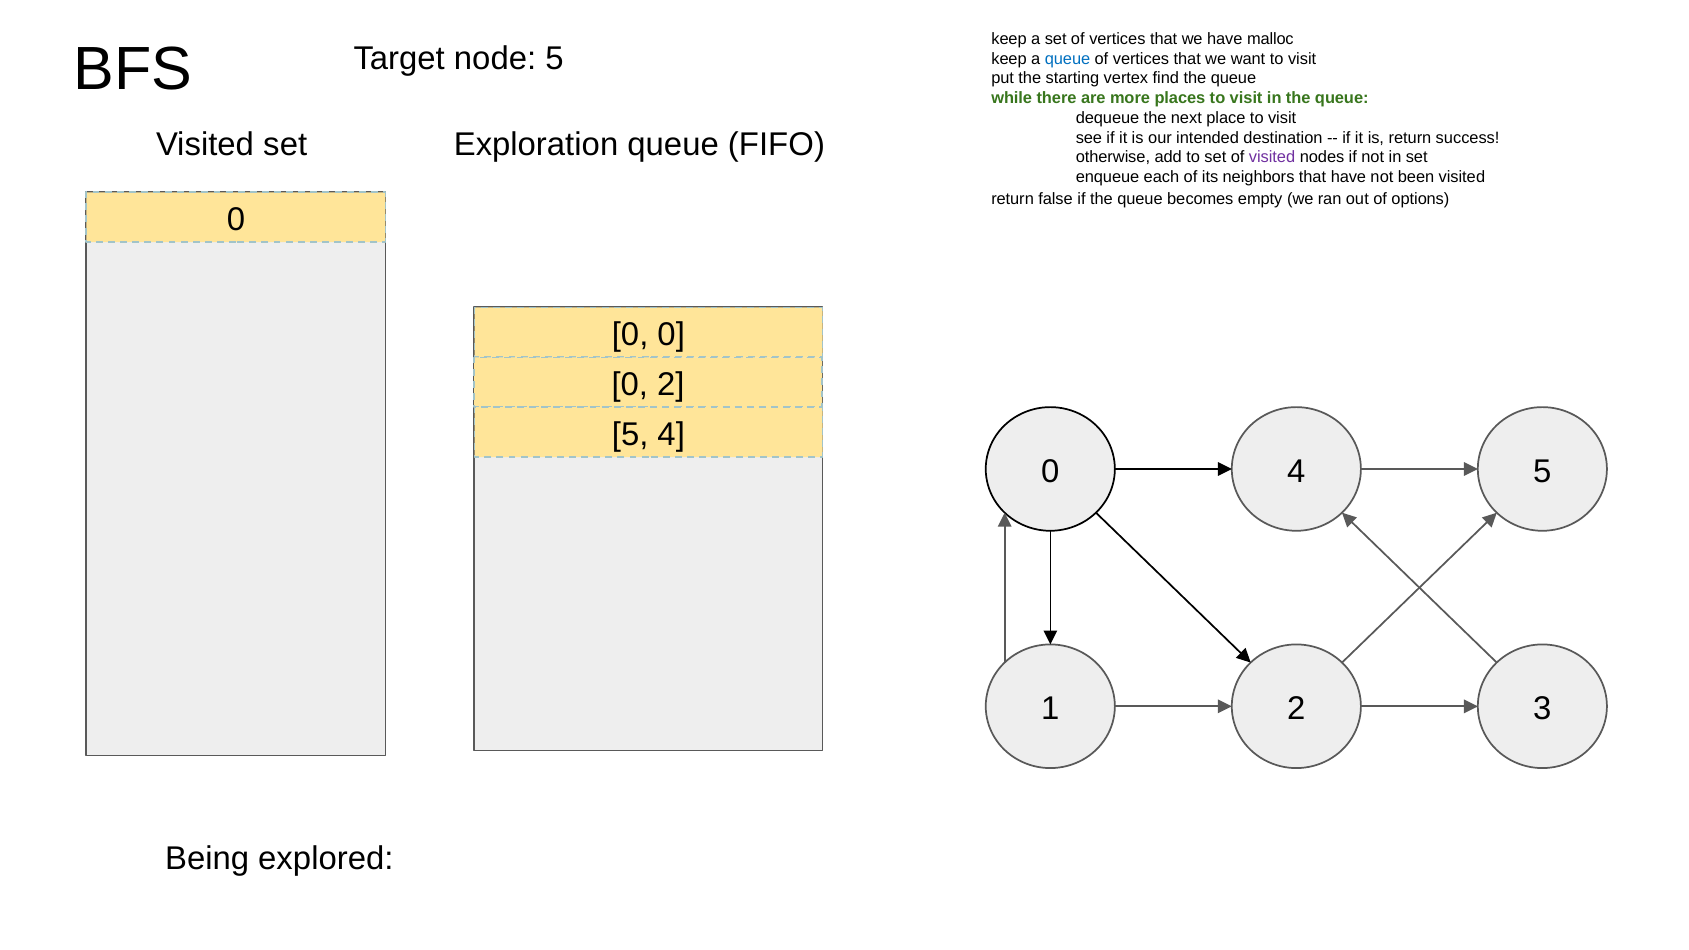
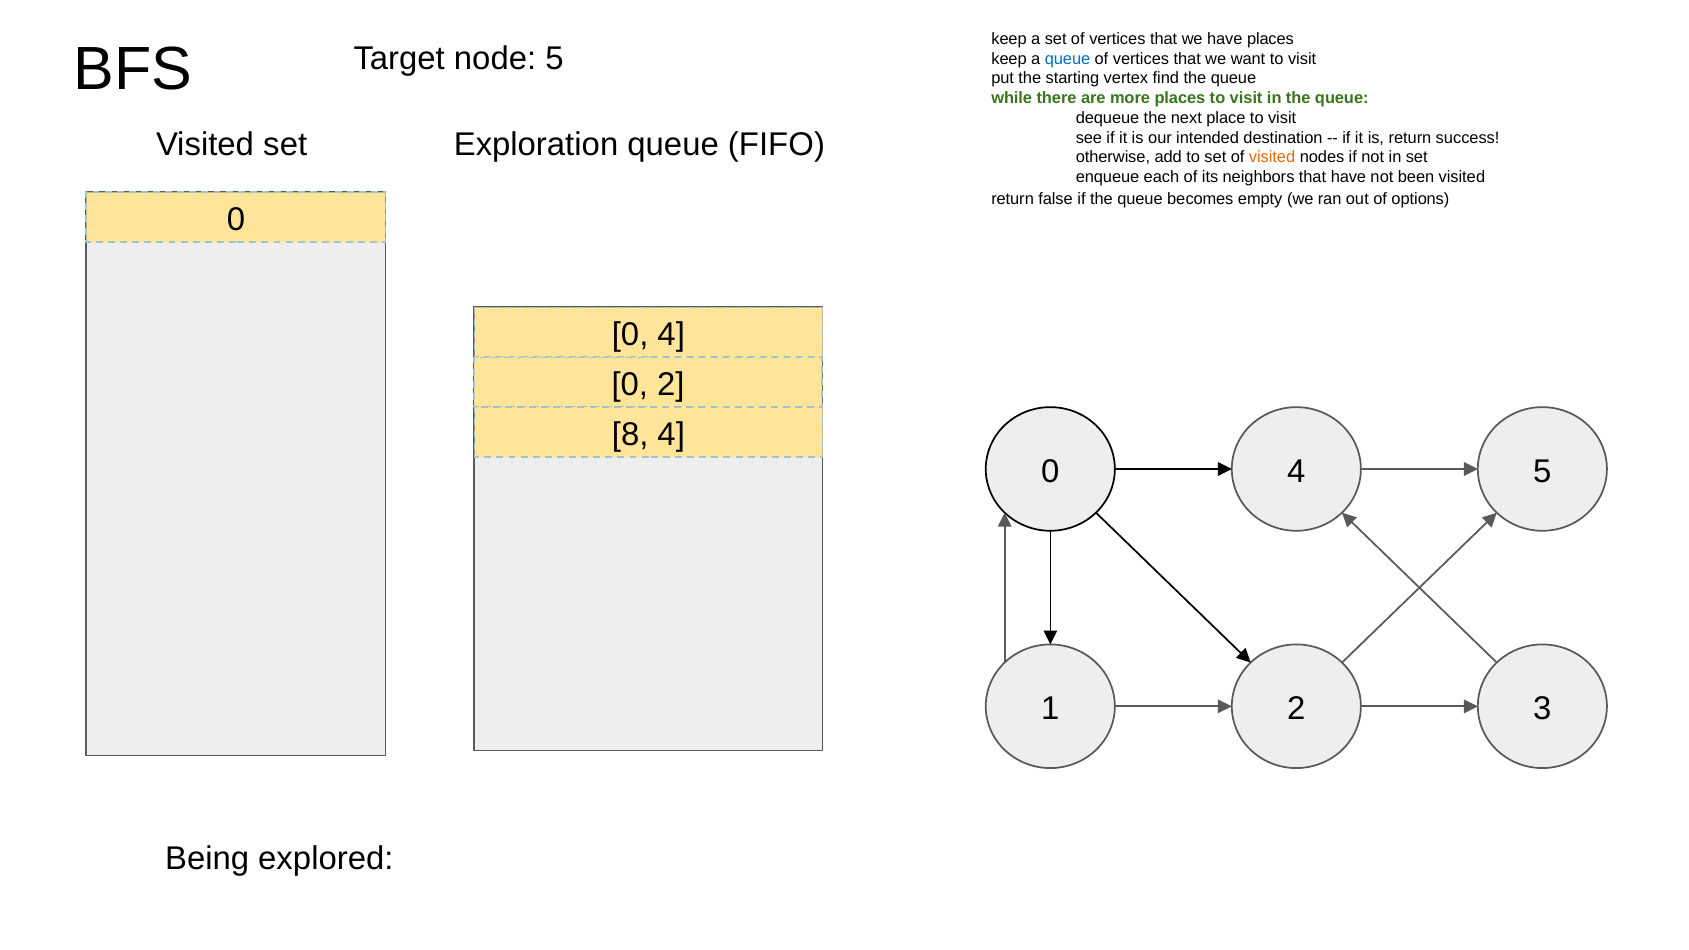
have malloc: malloc -> places (1270, 39)
visited colour: purple -> orange (1272, 157)
0: 0 -> 4 (671, 335)
5: 5 -> 8 (630, 434)
